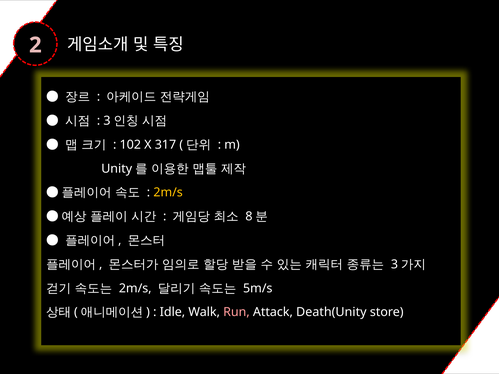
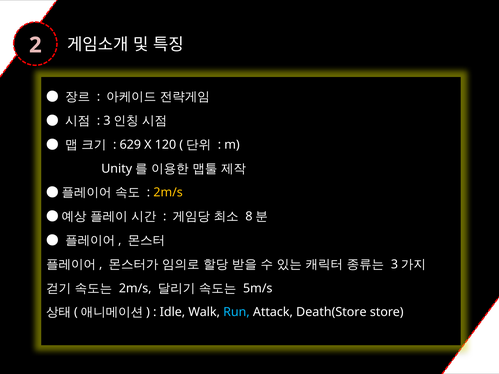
102: 102 -> 629 (130, 145)
317: 317 -> 120 (165, 145)
Run colour: pink -> light blue (236, 312)
Death(Unity: Death(Unity -> Death(Store (331, 312)
